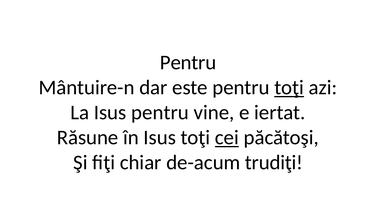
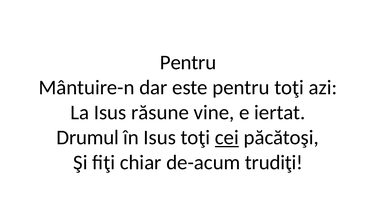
toţi underline: present -> none (289, 88)
Isus pentru: pentru -> răsune (160, 113)
Răsune: Răsune -> Drumul (88, 138)
